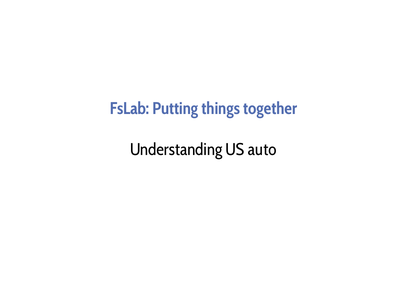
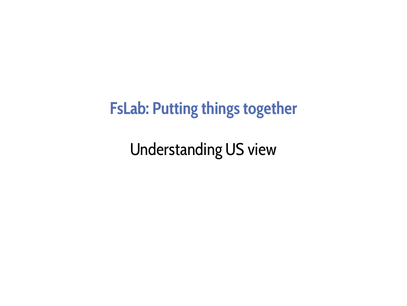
auto: auto -> view (262, 149)
